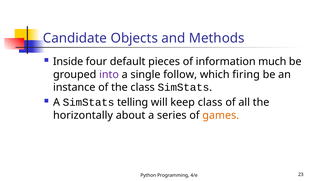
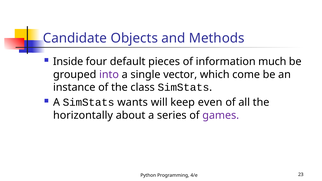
follow: follow -> vector (180, 75)
firing: firing -> come (246, 75)
telling: telling -> wants (133, 102)
keep class: class -> even (210, 102)
games colour: orange -> purple (221, 115)
